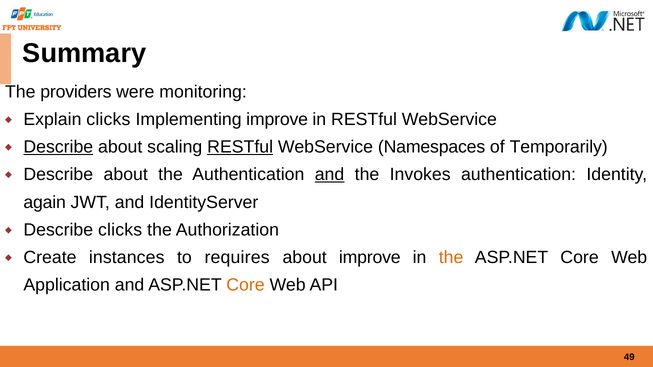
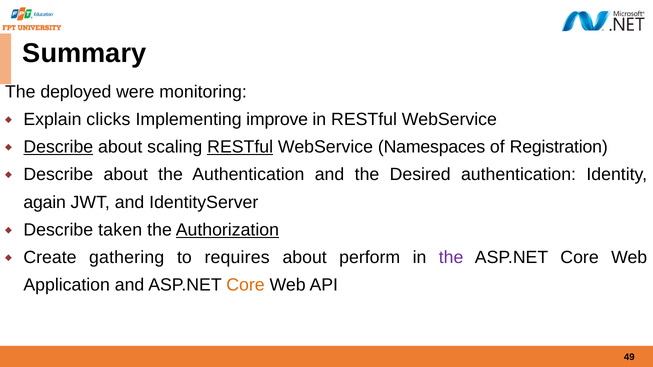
providers: providers -> deployed (76, 92)
Temporarily: Temporarily -> Registration (559, 147)
and underline: present -> none (330, 175)
Invokes: Invokes -> Desired (420, 175)
Describe clicks: clicks -> taken (120, 230)
Authorization underline: none -> present (227, 230)
instances: instances -> gathering (127, 258)
about improve: improve -> perform (370, 258)
the colour: orange -> purple (451, 258)
